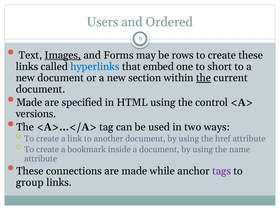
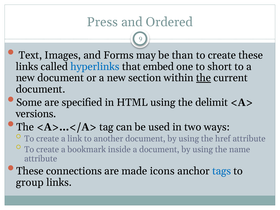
Users: Users -> Press (102, 22)
Images underline: present -> none (63, 55)
rows: rows -> than (183, 55)
Made: Made -> Some (29, 102)
control: control -> delimit (212, 102)
while: while -> icons (162, 171)
tags colour: purple -> blue (222, 171)
